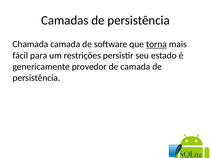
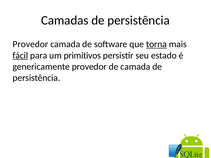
Chamada: Chamada -> Provedor (30, 44)
fácil underline: none -> present (20, 56)
restrições: restrições -> primitivos (82, 56)
